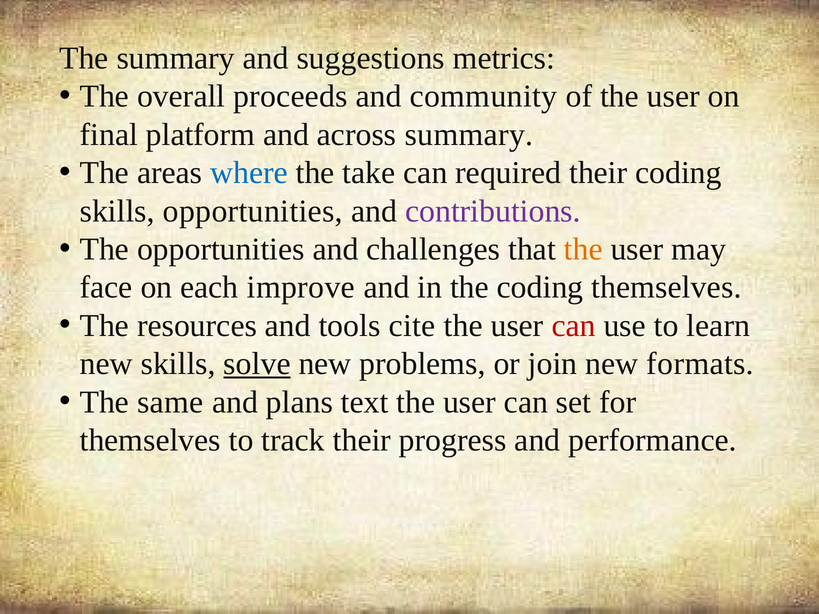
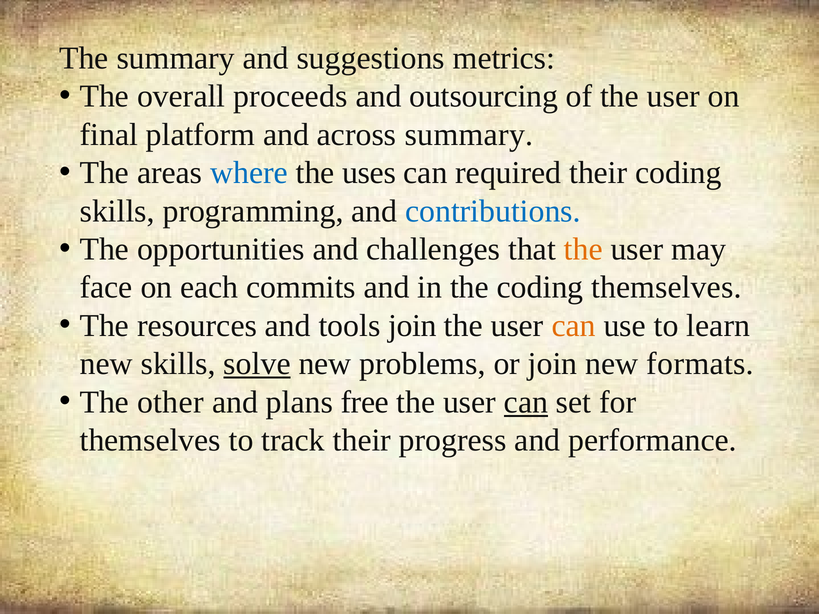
community: community -> outsourcing (484, 96)
take: take -> uses (369, 173)
skills opportunities: opportunities -> programming (253, 211)
contributions colour: purple -> blue (493, 211)
improve: improve -> commits (301, 288)
tools cite: cite -> join (412, 326)
can colour: red -> orange (574, 326)
same: same -> other (170, 402)
text: text -> free (365, 402)
can underline: none -> present (526, 402)
